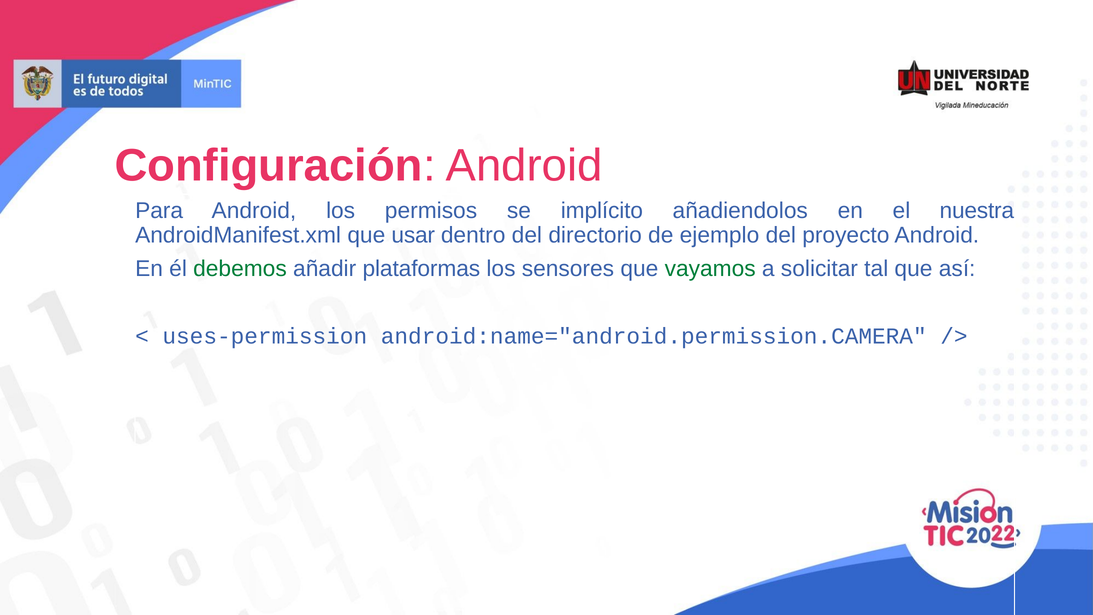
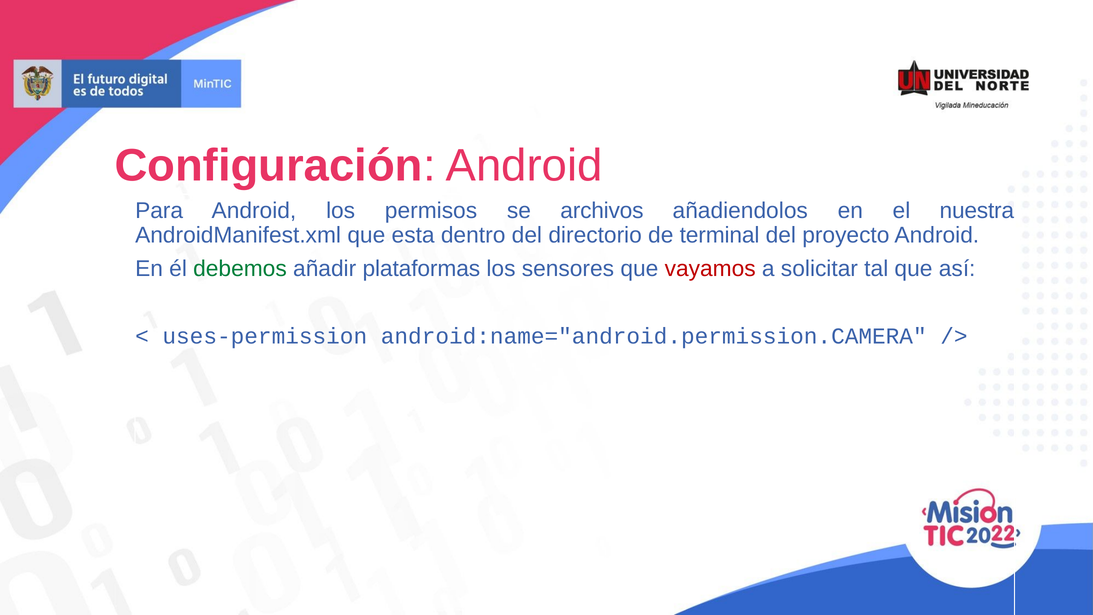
implícito: implícito -> archivos (602, 210)
usar: usar -> esta (413, 235)
ejemplo: ejemplo -> terminal (720, 235)
vayamos colour: green -> red (710, 269)
